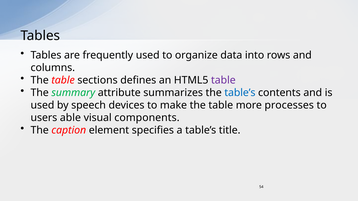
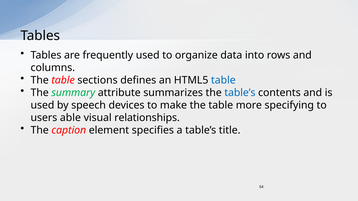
table colour: purple -> blue (223, 80)
processes: processes -> specifying (289, 105)
components: components -> relationships (147, 118)
